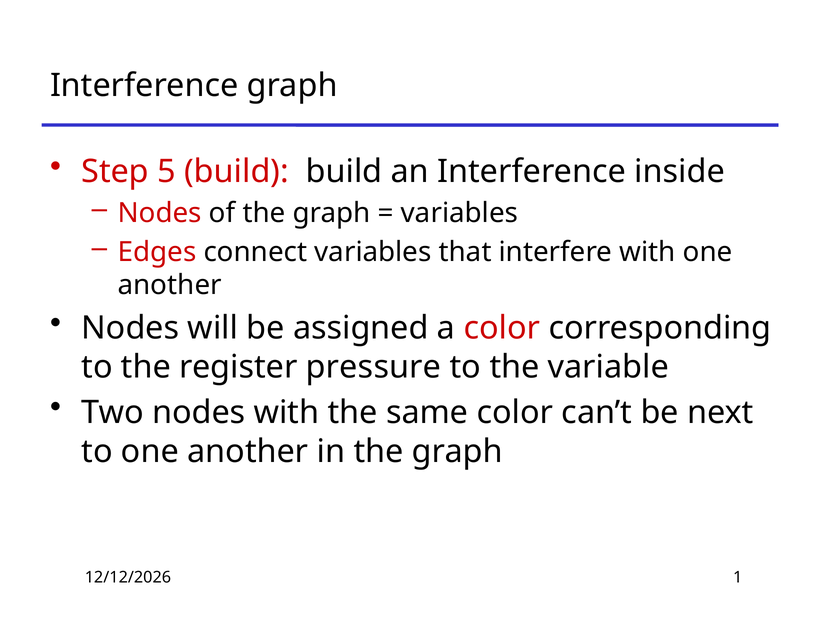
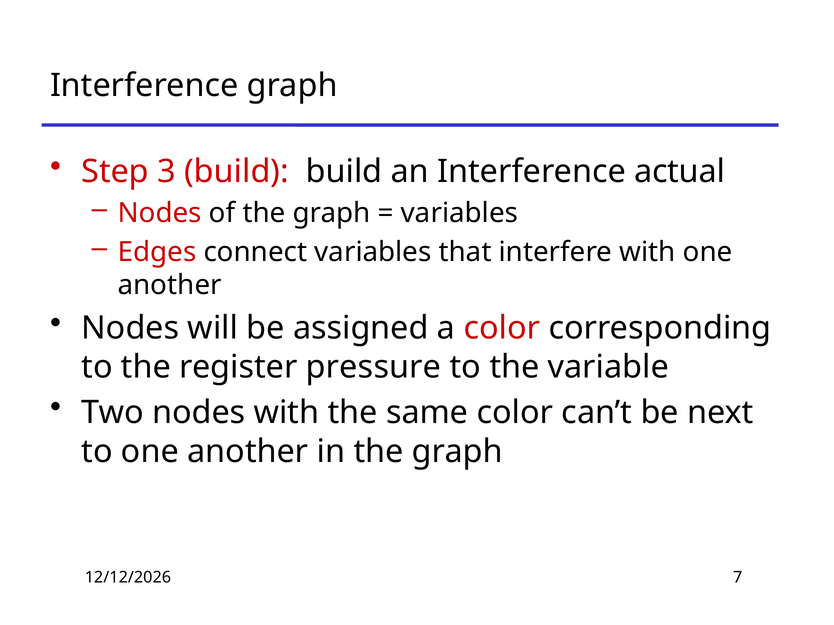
5: 5 -> 3 (167, 172)
inside: inside -> actual (680, 172)
1: 1 -> 7 (738, 578)
